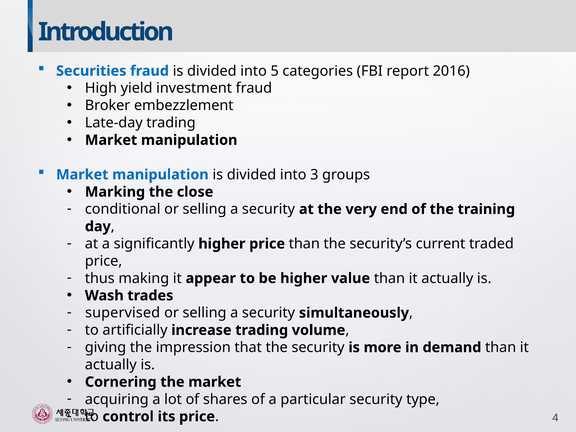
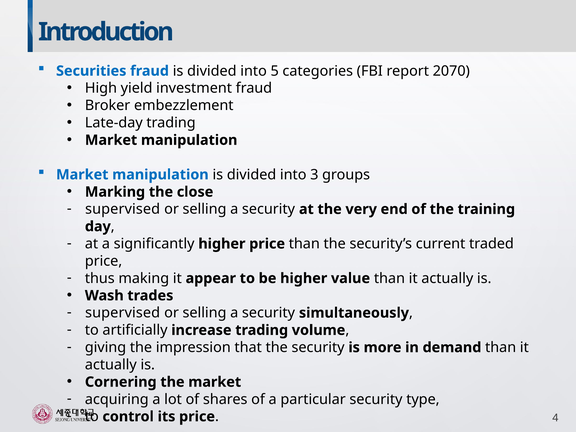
2016: 2016 -> 2070 (451, 71)
conditional: conditional -> supervised (123, 209)
